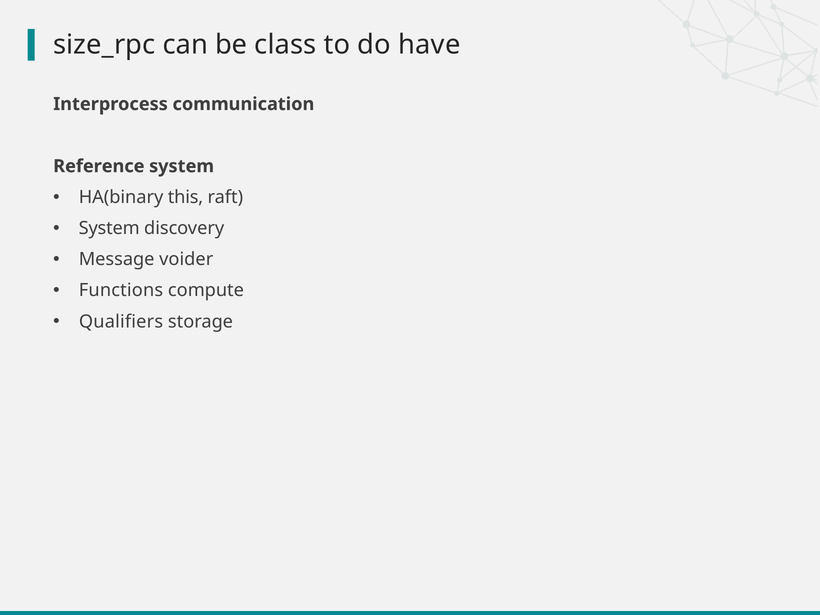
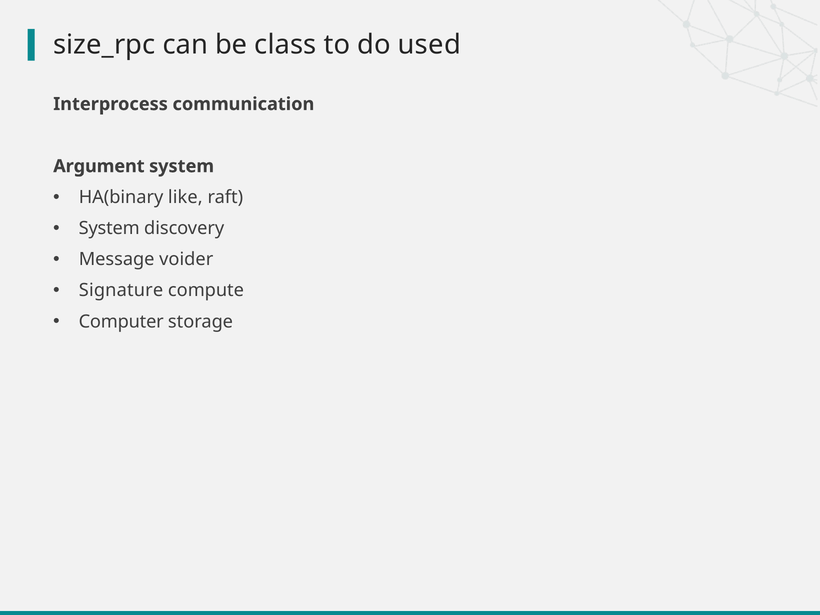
have: have -> used (429, 45)
Reference: Reference -> Argument (99, 166)
this: this -> like (185, 197)
Functions: Functions -> Signature (121, 290)
Qualifiers: Qualifiers -> Computer (121, 322)
